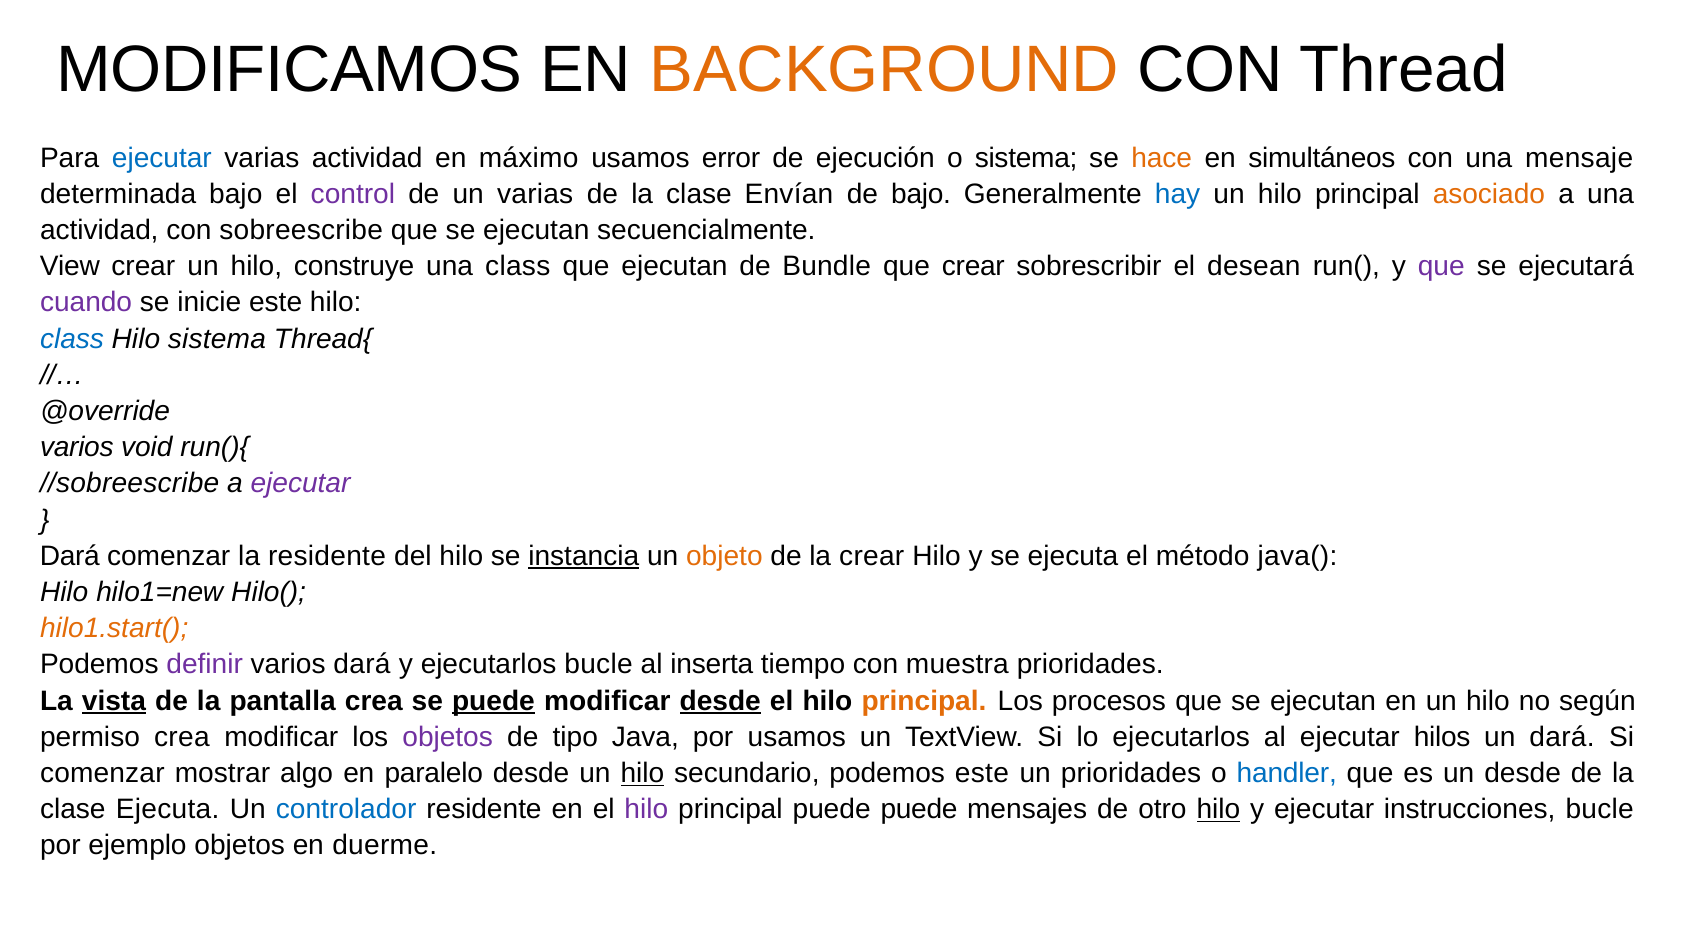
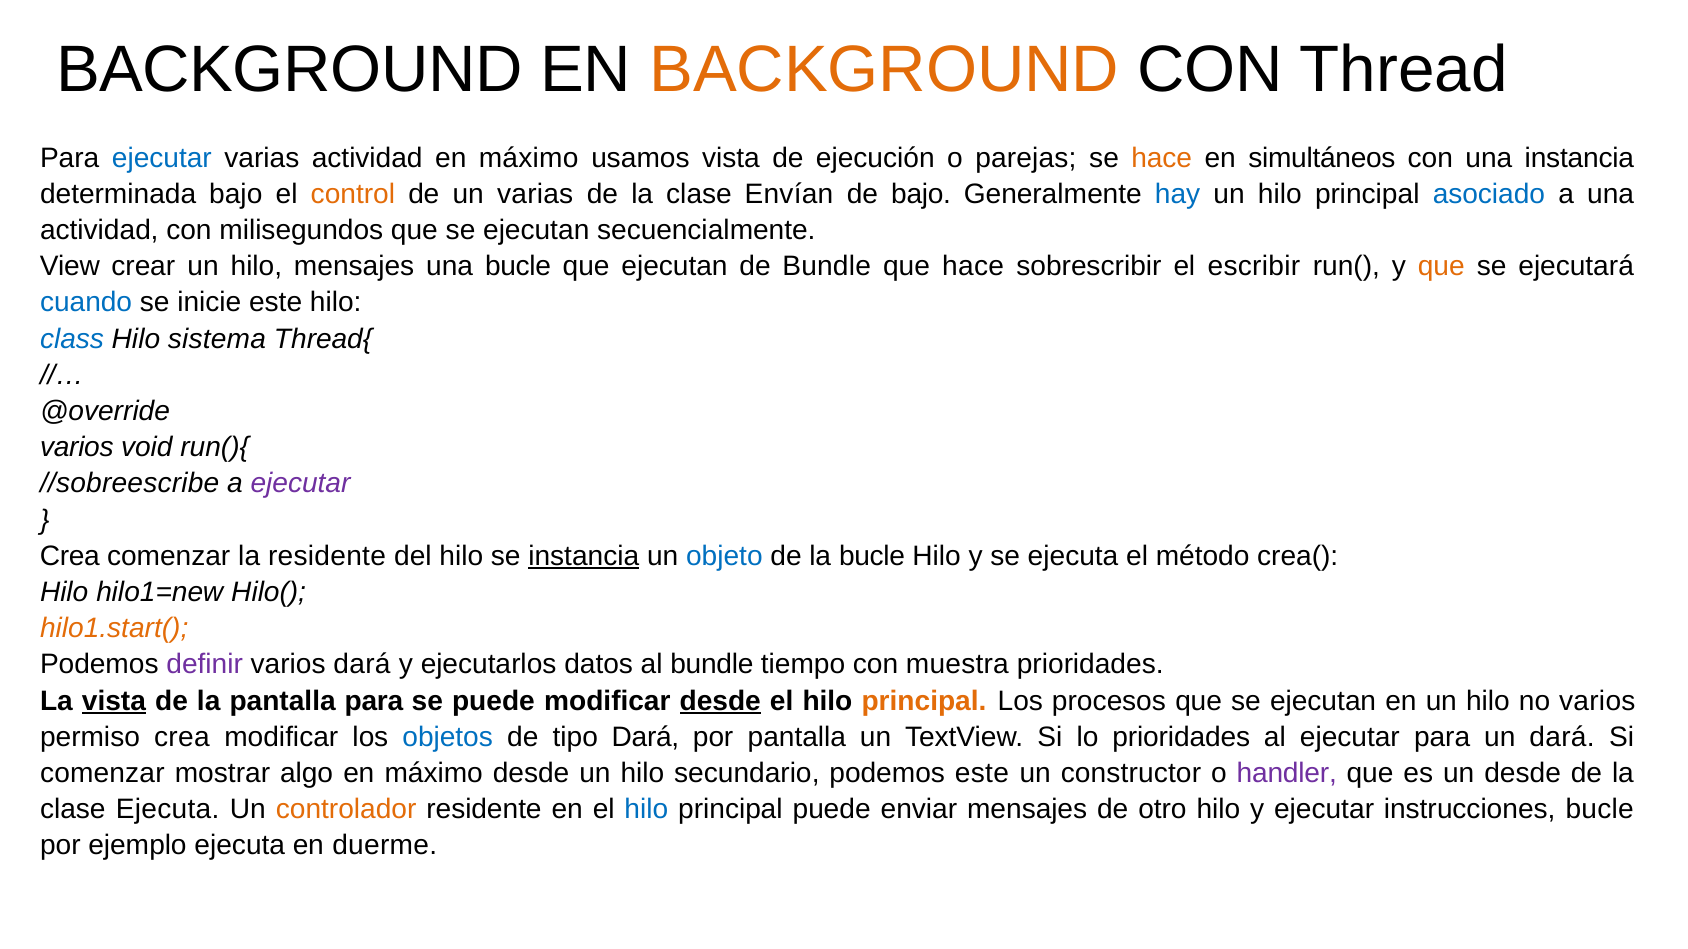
MODIFICAMOS: MODIFICAMOS -> BACKGROUND (289, 70)
usamos error: error -> vista (731, 158)
o sistema: sistema -> parejas (1026, 158)
una mensaje: mensaje -> instancia (1579, 158)
control colour: purple -> orange (353, 194)
asociado colour: orange -> blue (1489, 194)
sobreescribe: sobreescribe -> milisegundos (301, 230)
hilo construye: construye -> mensajes (354, 267)
una class: class -> bucle (518, 267)
que crear: crear -> hace (973, 267)
desean: desean -> escribir (1254, 267)
que colour: purple -> orange (1441, 267)
cuando colour: purple -> blue (86, 303)
Dará: Dará -> Crea (70, 556)
objeto colour: orange -> blue (724, 556)
la crear: crear -> bucle (872, 556)
java(: java( -> crea( (1298, 556)
ejecutarlos bucle: bucle -> datos (599, 665)
al inserta: inserta -> bundle (712, 665)
pantalla crea: crea -> para (374, 701)
puede underline: present -> none (493, 701)
no según: según -> varios (1597, 701)
objetos colour: purple -> blue (448, 737)
tipo Java: Java -> Dará (645, 737)
por usamos: usamos -> pantalla (797, 737)
lo ejecutarlos: ejecutarlos -> prioridades (1181, 737)
ejecutar hilos: hilos -> para (1442, 737)
algo en paralelo: paralelo -> máximo (434, 774)
hilo underline: present -> none (642, 774)
un prioridades: prioridades -> constructor (1131, 774)
handler colour: blue -> purple (1287, 774)
controlador colour: blue -> orange (346, 810)
hilo colour: purple -> blue (646, 810)
puede puede: puede -> enviar (919, 810)
hilo underline: present -> none (1218, 810)
ejemplo objetos: objetos -> ejecuta (240, 846)
